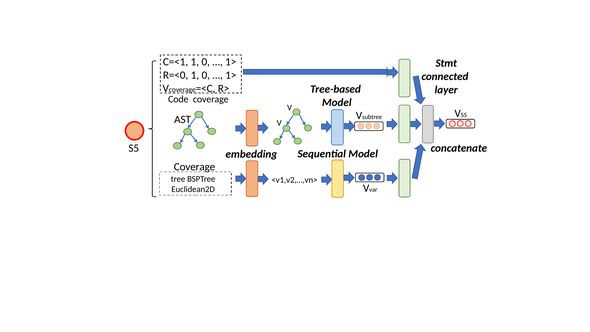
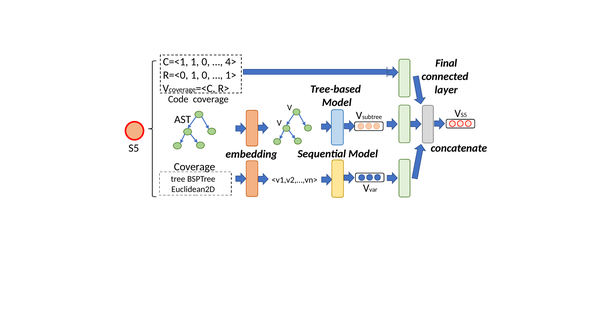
1>: 1> -> 4> (231, 62)
Stmt: Stmt -> Final (446, 63)
